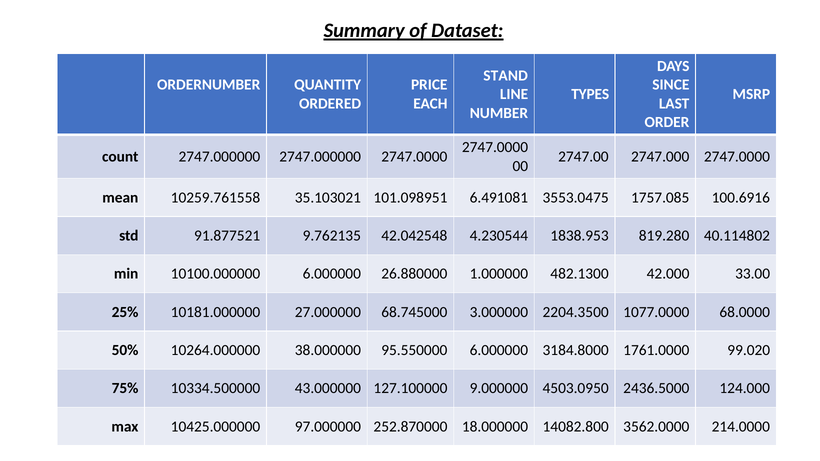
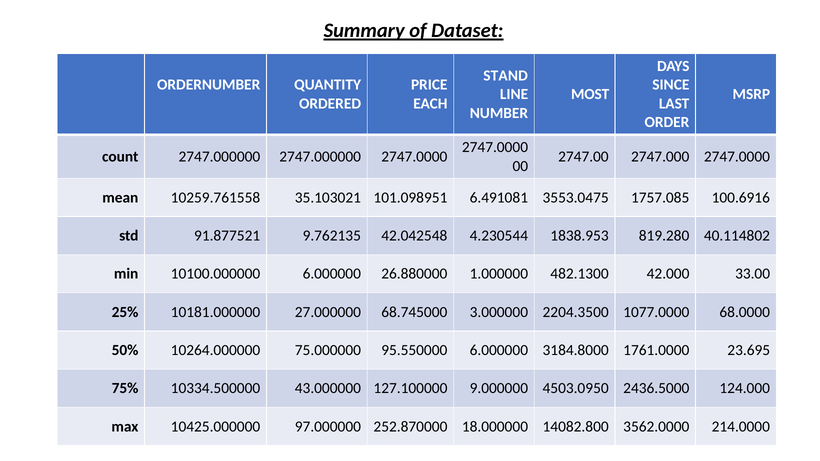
TYPES: TYPES -> MOST (590, 94)
38.000000: 38.000000 -> 75.000000 (328, 350)
99.020: 99.020 -> 23.695 (749, 350)
